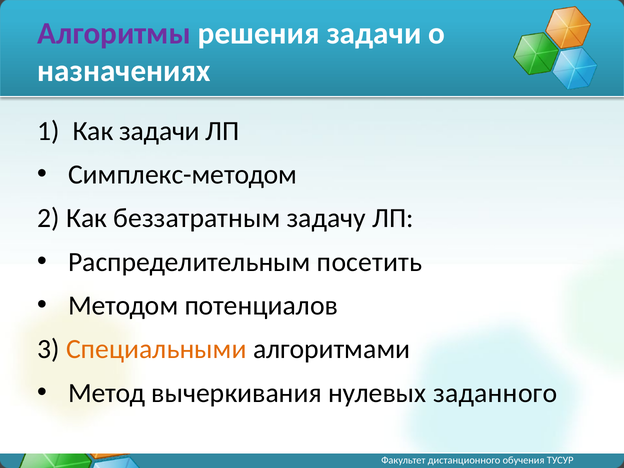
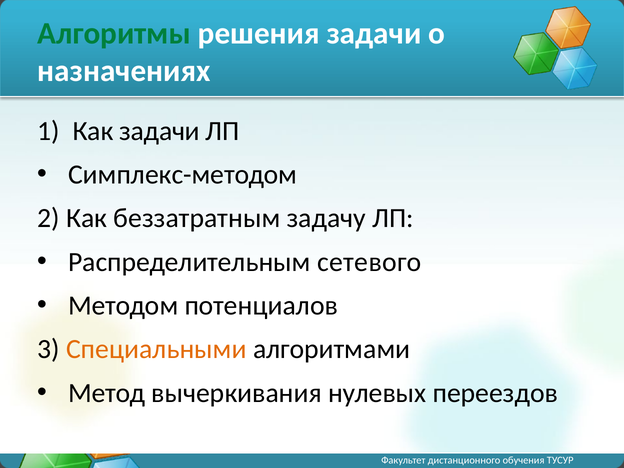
Алгоритмы colour: purple -> green (114, 33)
посетить: посетить -> сетевого (369, 262)
заданного: заданного -> переездов (495, 393)
